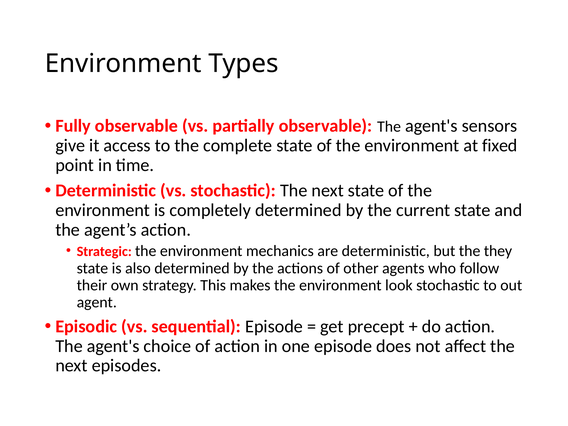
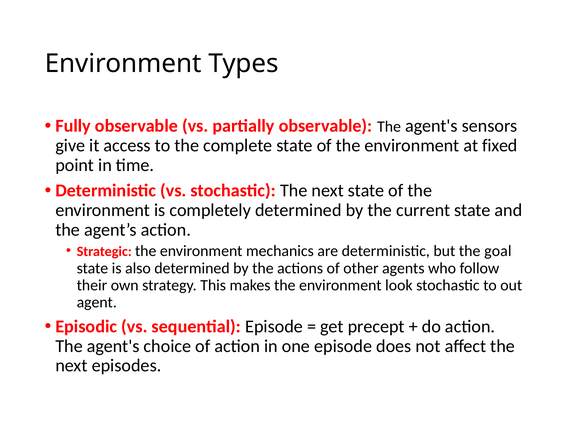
they: they -> goal (498, 251)
